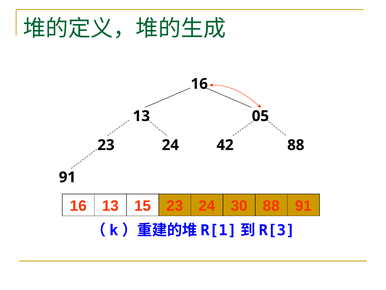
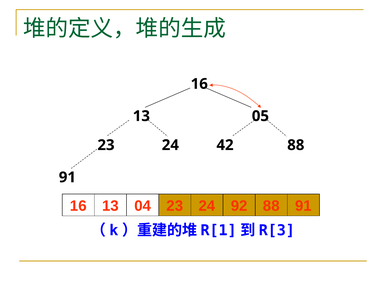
15: 15 -> 04 (143, 206)
30: 30 -> 92 (239, 206)
